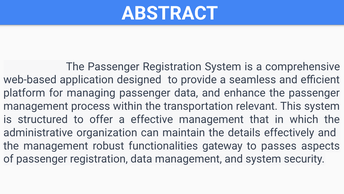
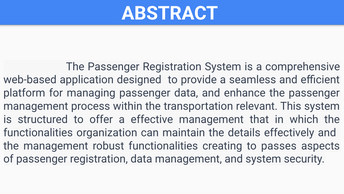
administrative: administrative -> functionalities (38, 132)
gateway: gateway -> creating (222, 146)
